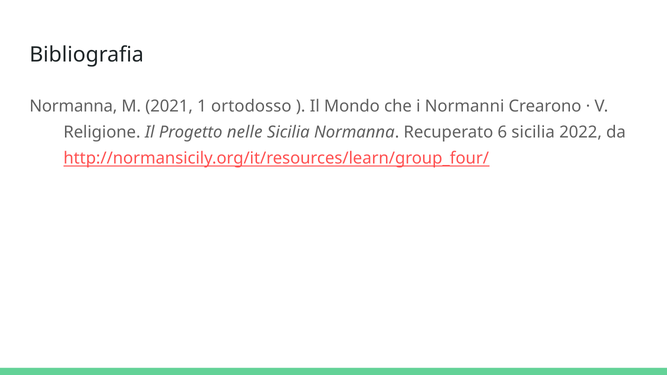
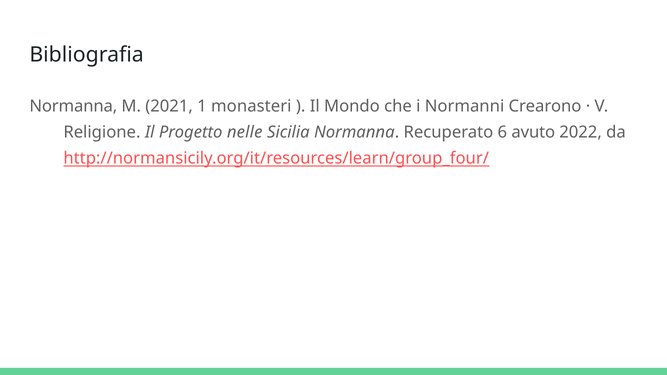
ortodosso: ortodosso -> monasteri (251, 106)
6 sicilia: sicilia -> avuto (533, 132)
